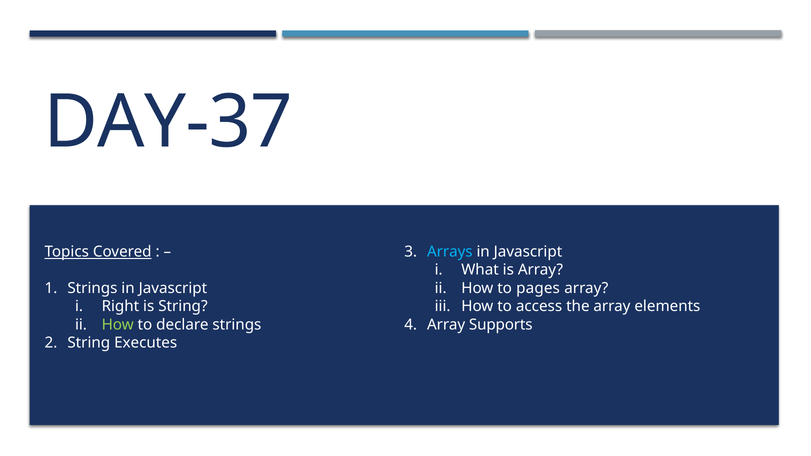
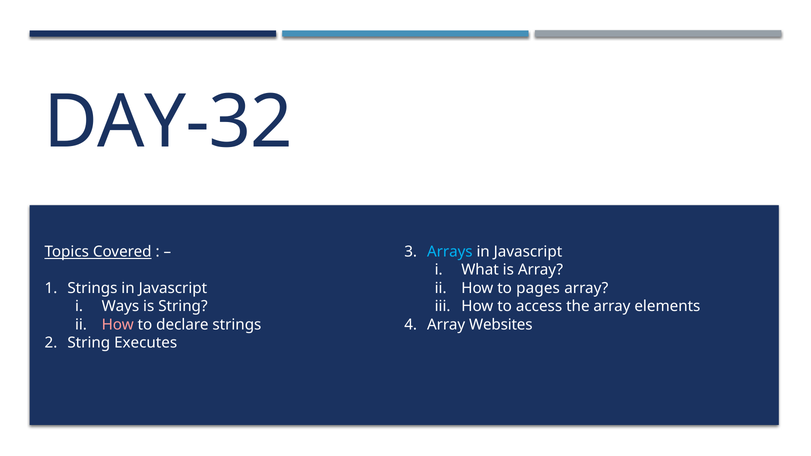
DAY-37: DAY-37 -> DAY-32 (168, 122)
Right: Right -> Ways (120, 307)
How colour: light green -> pink (118, 325)
Supports: Supports -> Websites (501, 325)
